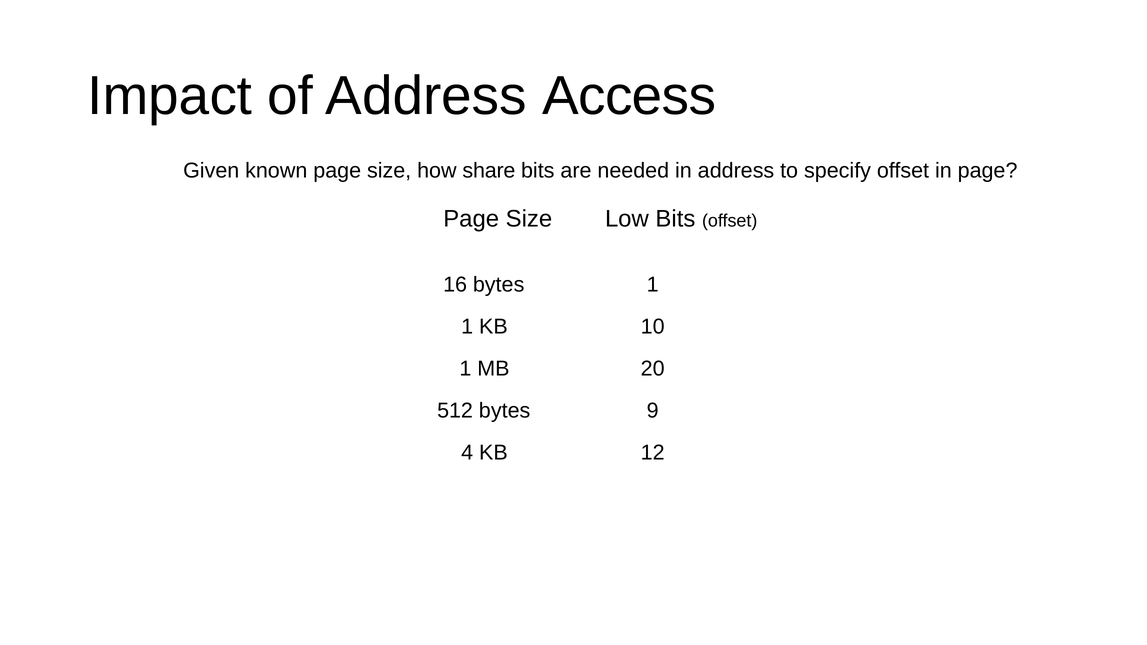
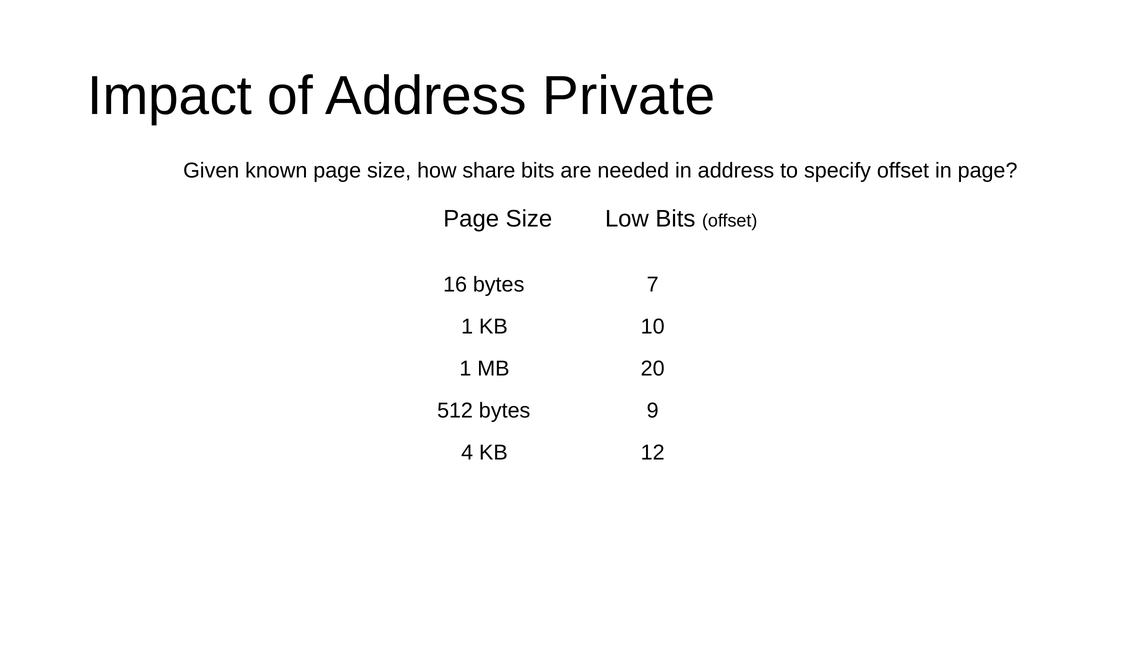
Access: Access -> Private (629, 96)
bytes 1: 1 -> 7 (653, 285)
